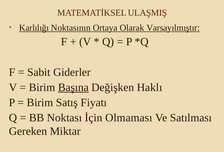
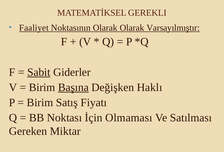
ULAŞMIŞ: ULAŞMIŞ -> GEREKLI (147, 13)
Karlılığı: Karlılığı -> Faaliyet (34, 28)
Noktasının Ortaya: Ortaya -> Olarak (105, 28)
Sabit underline: none -> present (39, 72)
